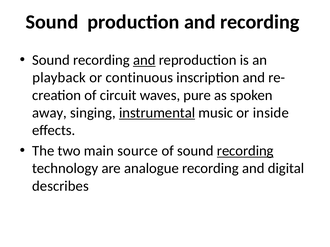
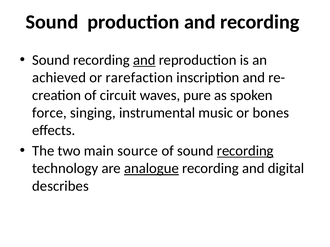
playback: playback -> achieved (59, 78)
continuous: continuous -> rarefaction (139, 78)
away: away -> force (50, 113)
instrumental underline: present -> none (157, 113)
inside: inside -> bones (271, 113)
analogue underline: none -> present (151, 169)
